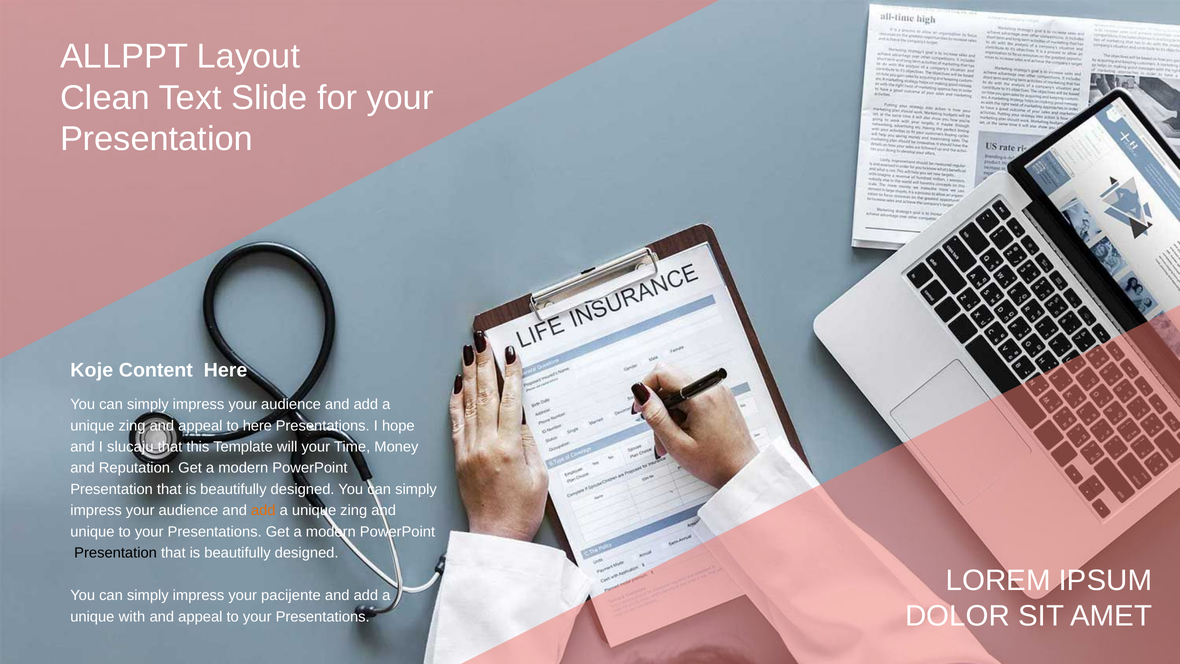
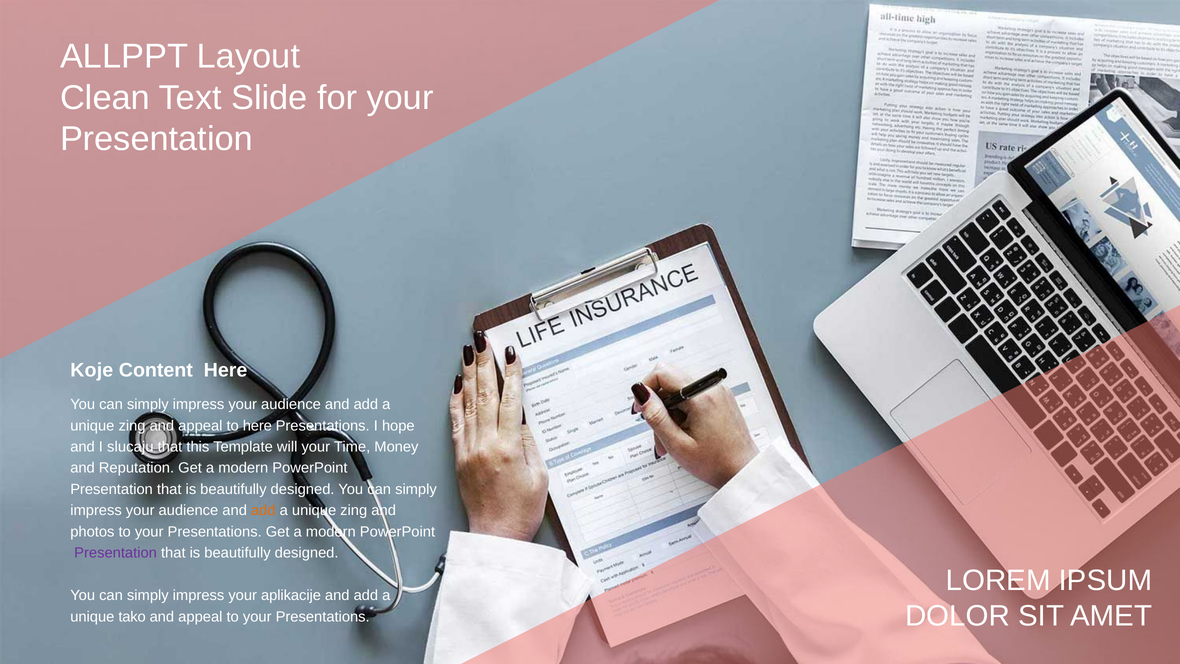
unique: unique -> photos (92, 532)
Presentation colour: black -> purple (116, 553)
pacijente: pacijente -> aplikacije (291, 595)
with: with -> tako (132, 616)
